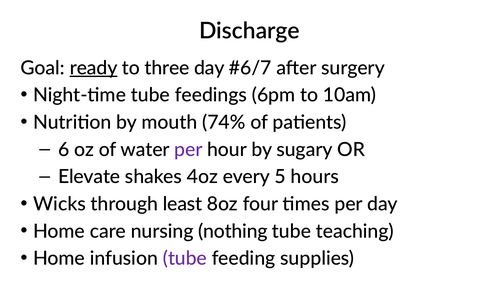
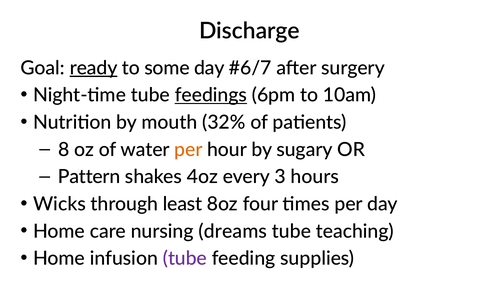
three: three -> some (167, 68)
feedings underline: none -> present (211, 95)
74%: 74% -> 32% (224, 123)
6: 6 -> 8 (64, 150)
per colour: purple -> orange (188, 150)
Elevate: Elevate -> Pattern (89, 177)
5: 5 -> 3 (280, 177)
nothing: nothing -> dreams (233, 232)
